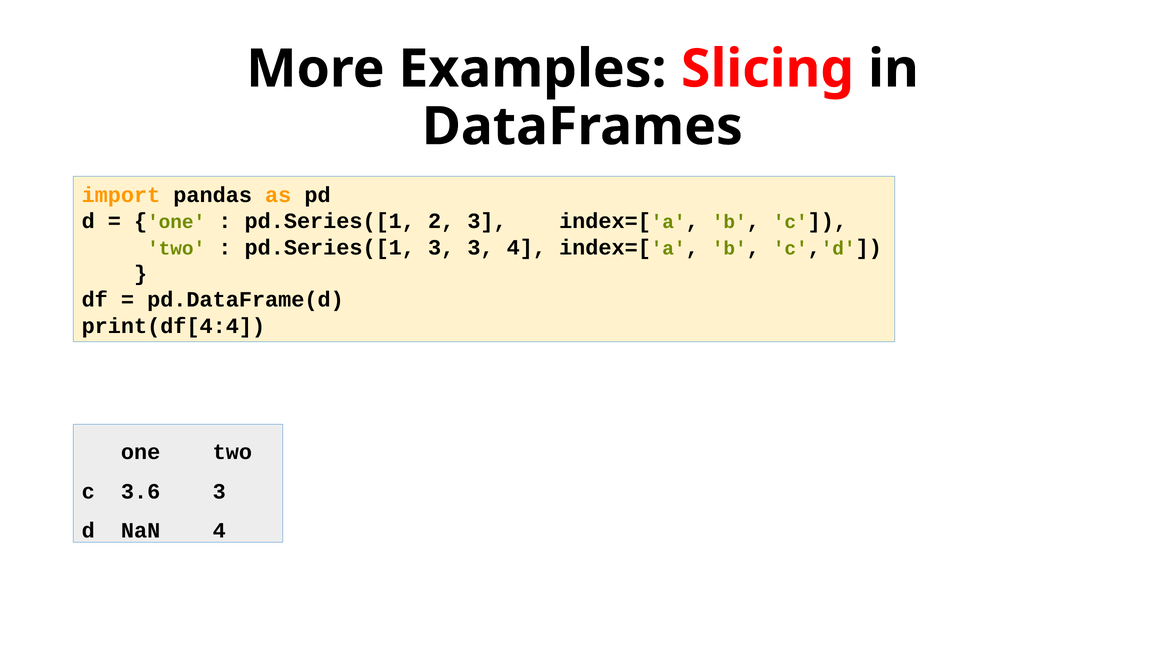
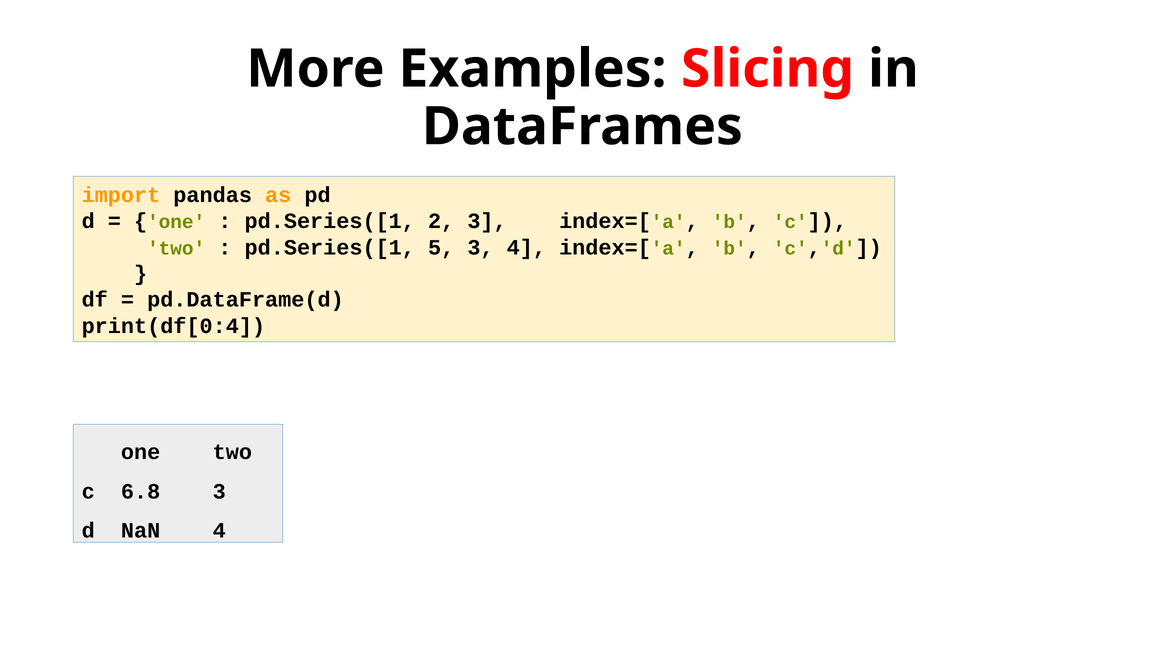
pd.Series([1 3: 3 -> 5 (441, 247)
print(df[4:4: print(df[4:4 -> print(df[0:4 (173, 326)
3.6: 3.6 -> 6.8 (141, 492)
